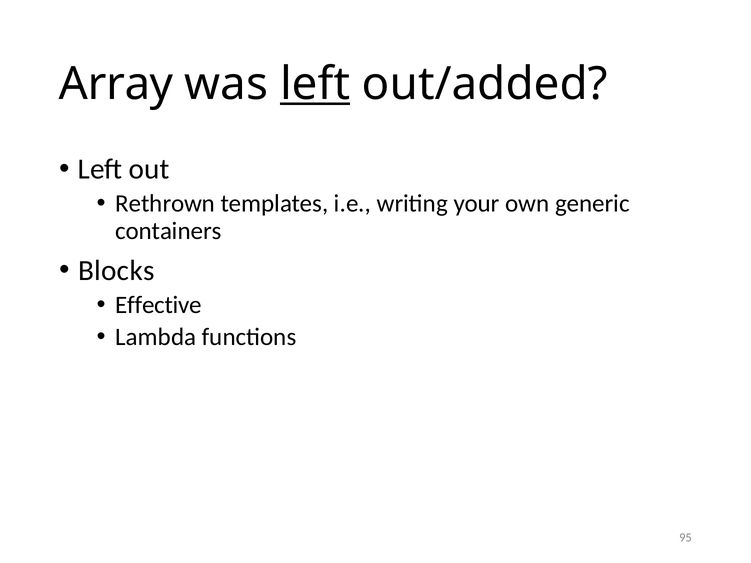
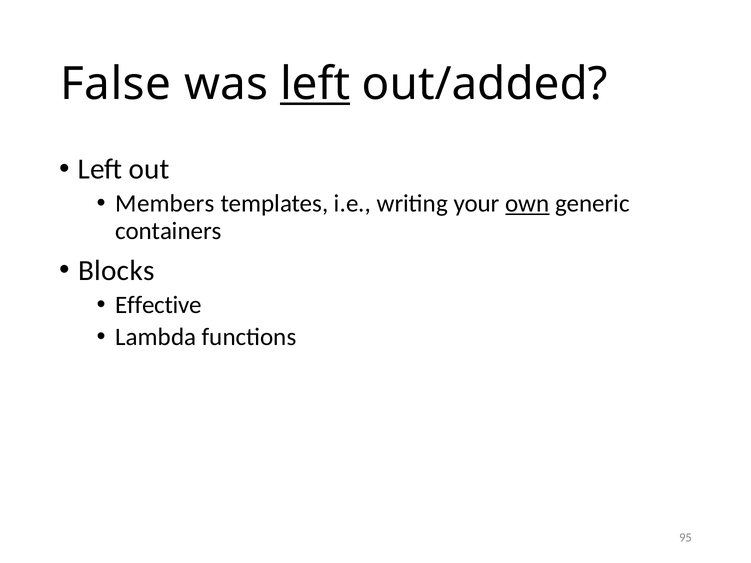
Array: Array -> False (116, 84)
Rethrown: Rethrown -> Members (165, 204)
own underline: none -> present (527, 204)
